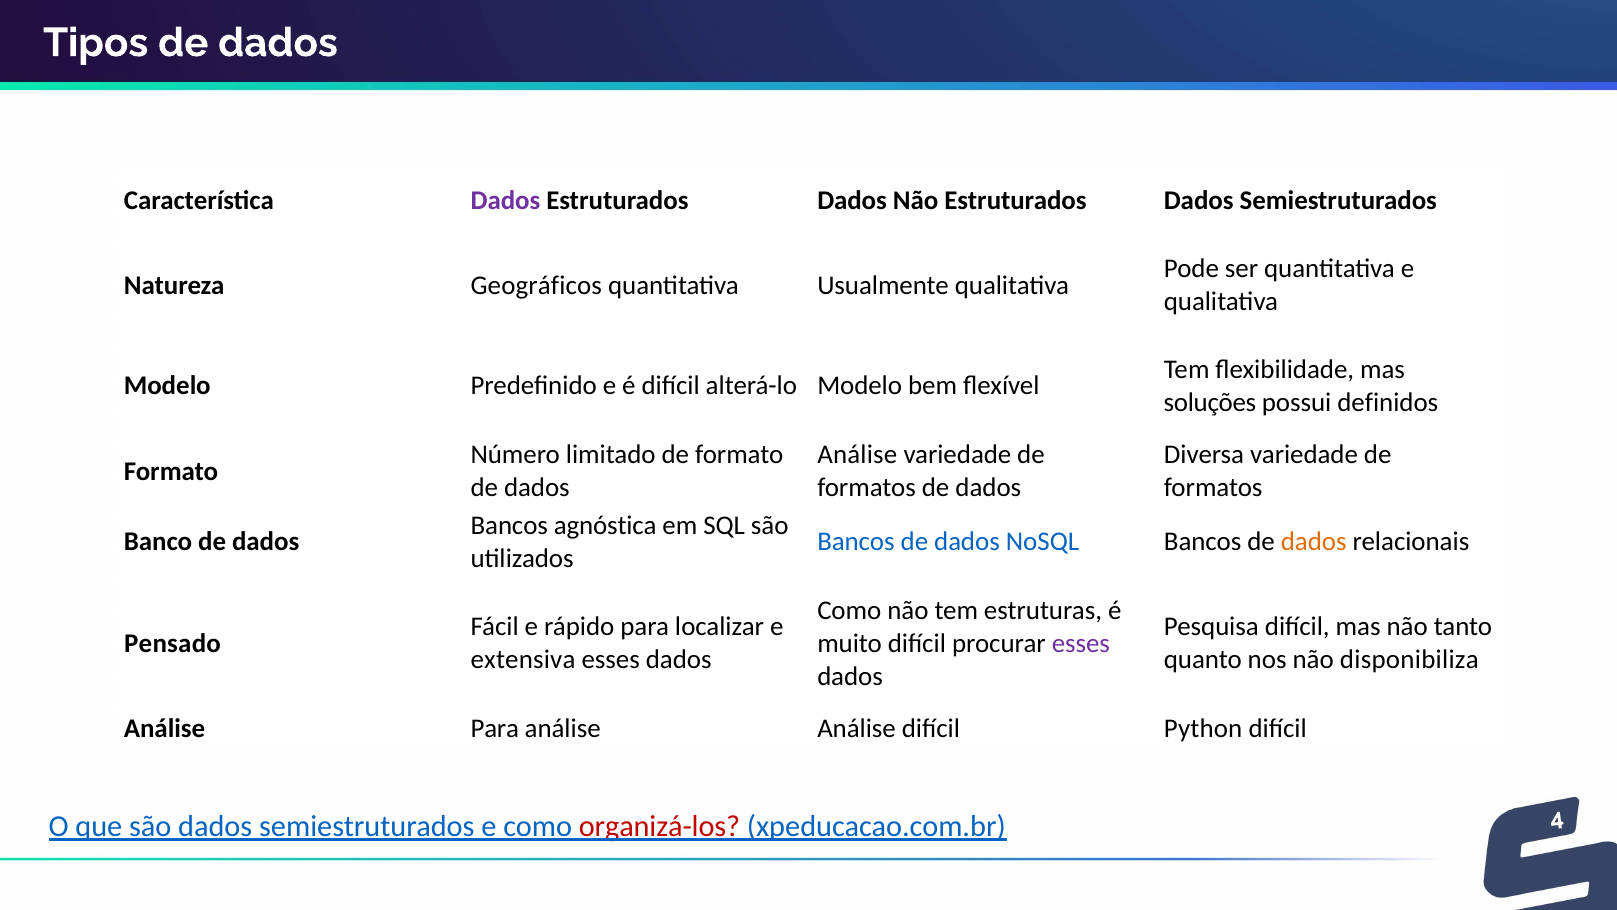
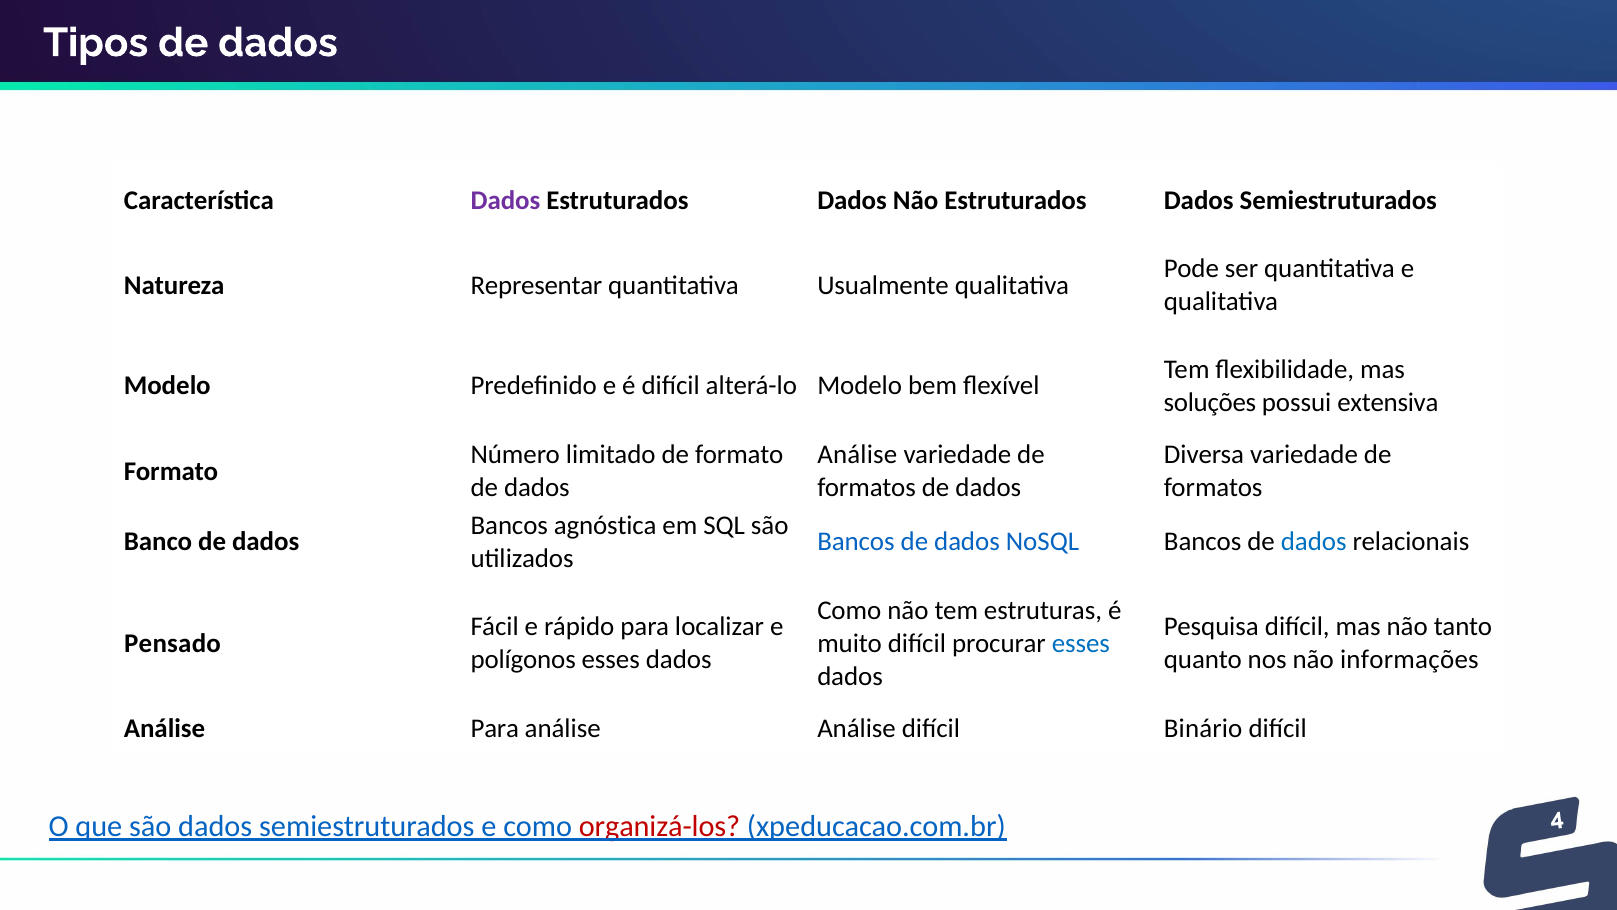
Geográficos: Geográficos -> Representar (536, 285)
definidos: definidos -> extensiva (1388, 402)
dados colour: orange -> blue (1314, 542)
esses colour: purple -> blue (1081, 643)
extensiva: extensiva -> polígonos (523, 660)
disponibiliza: disponibiliza -> informações (1409, 660)
Python: Python -> Binário (1203, 728)
